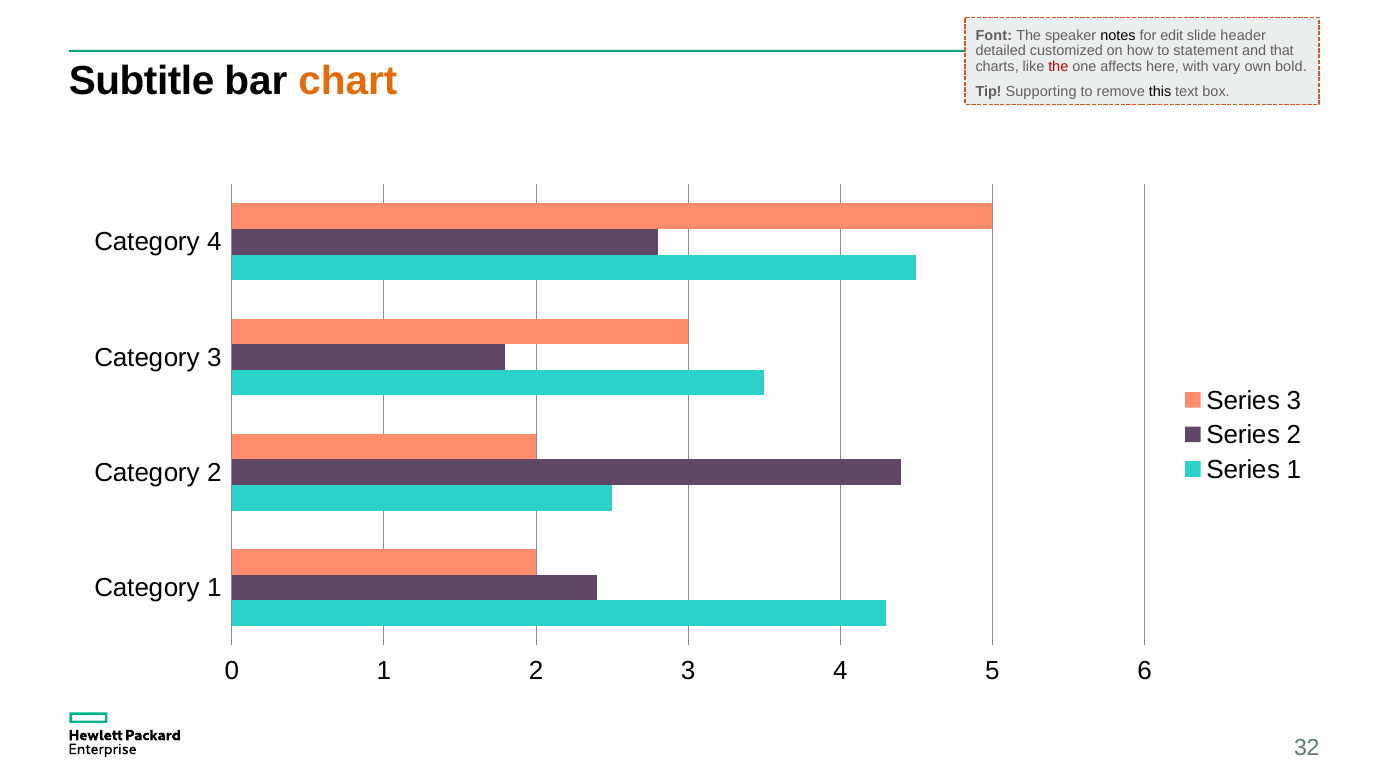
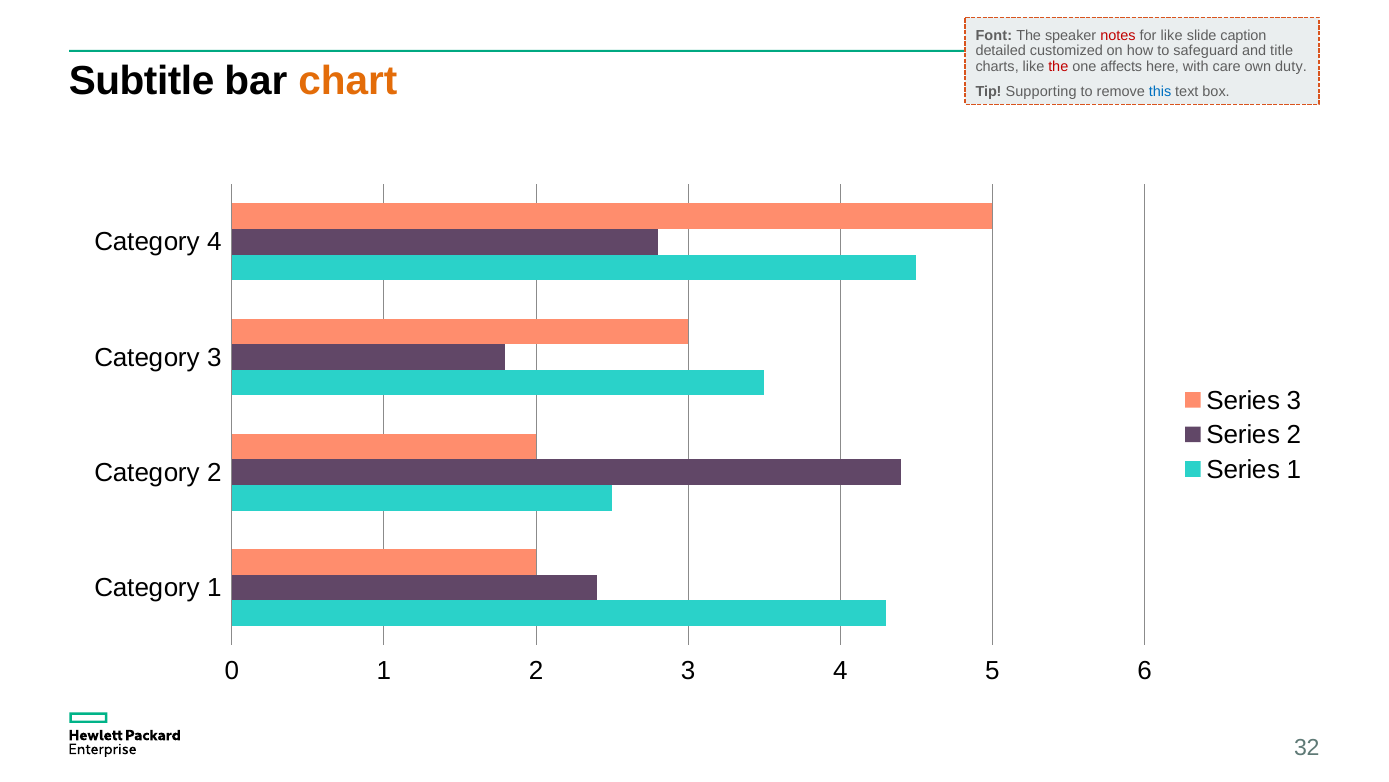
notes colour: black -> red (1118, 35)
for edit: edit -> like (1172, 35)
header: header -> caption (1243, 35)
statement: statement -> safeguard (1206, 51)
that: that -> title (1282, 51)
vary: vary -> care (1227, 67)
bold: bold -> duty (1291, 67)
this colour: black -> blue (1160, 91)
